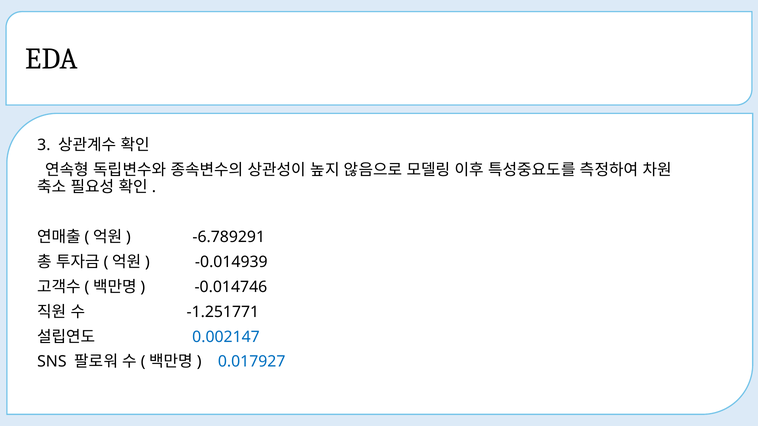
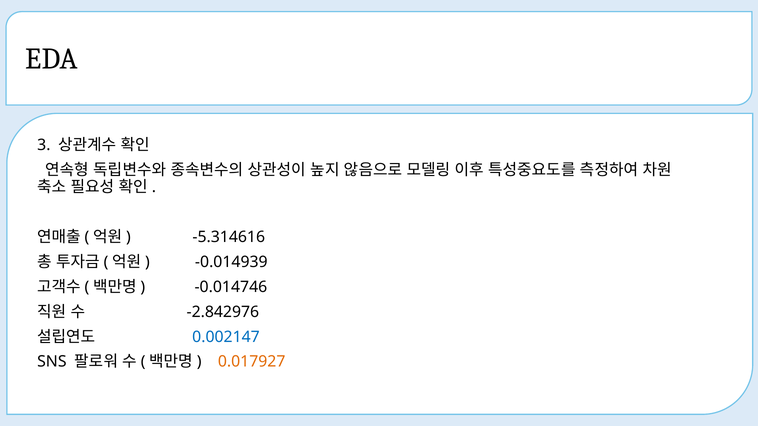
-6.789291: -6.789291 -> -5.314616 (229, 237)
-1.251771: -1.251771 -> -2.842976 (223, 312)
0.017927 colour: blue -> orange (252, 362)
